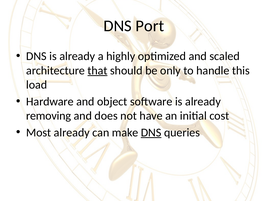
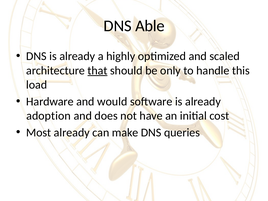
Port: Port -> Able (150, 26)
object: object -> would (112, 101)
removing: removing -> adoption (48, 116)
DNS underline: present -> none (151, 132)
